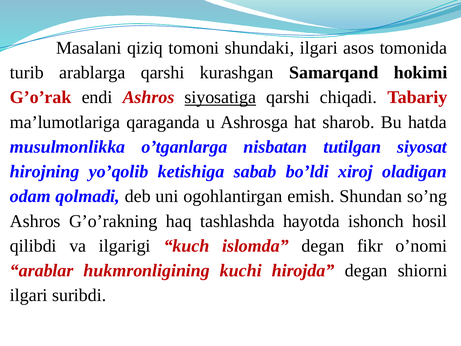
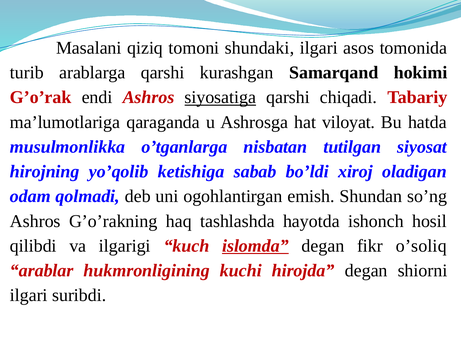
sharob: sharob -> viloyat (349, 122)
islomda underline: none -> present (255, 246)
o’nomi: o’nomi -> o’soliq (421, 246)
